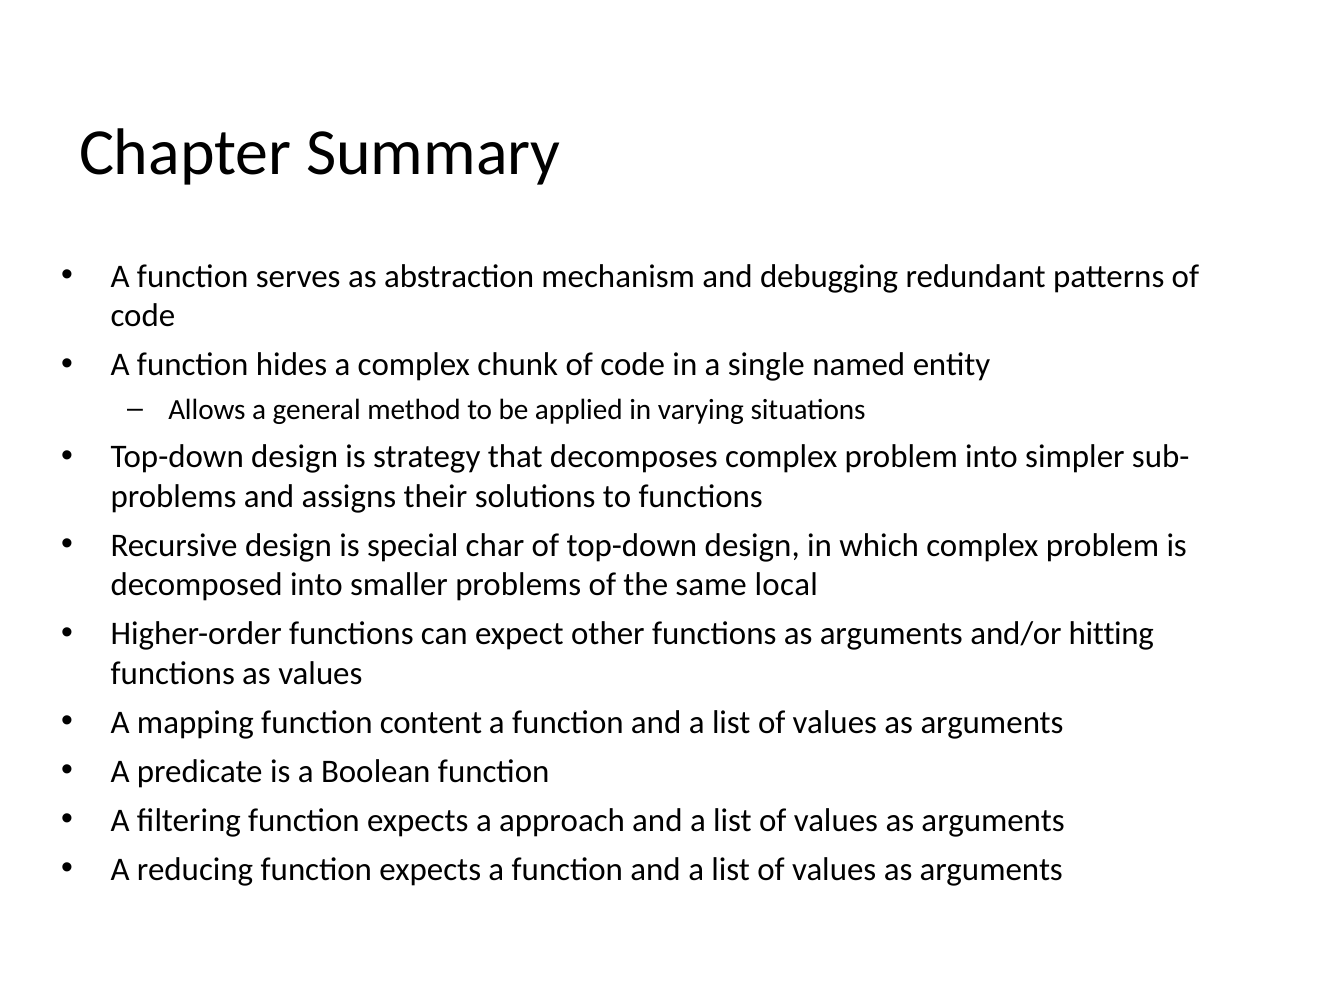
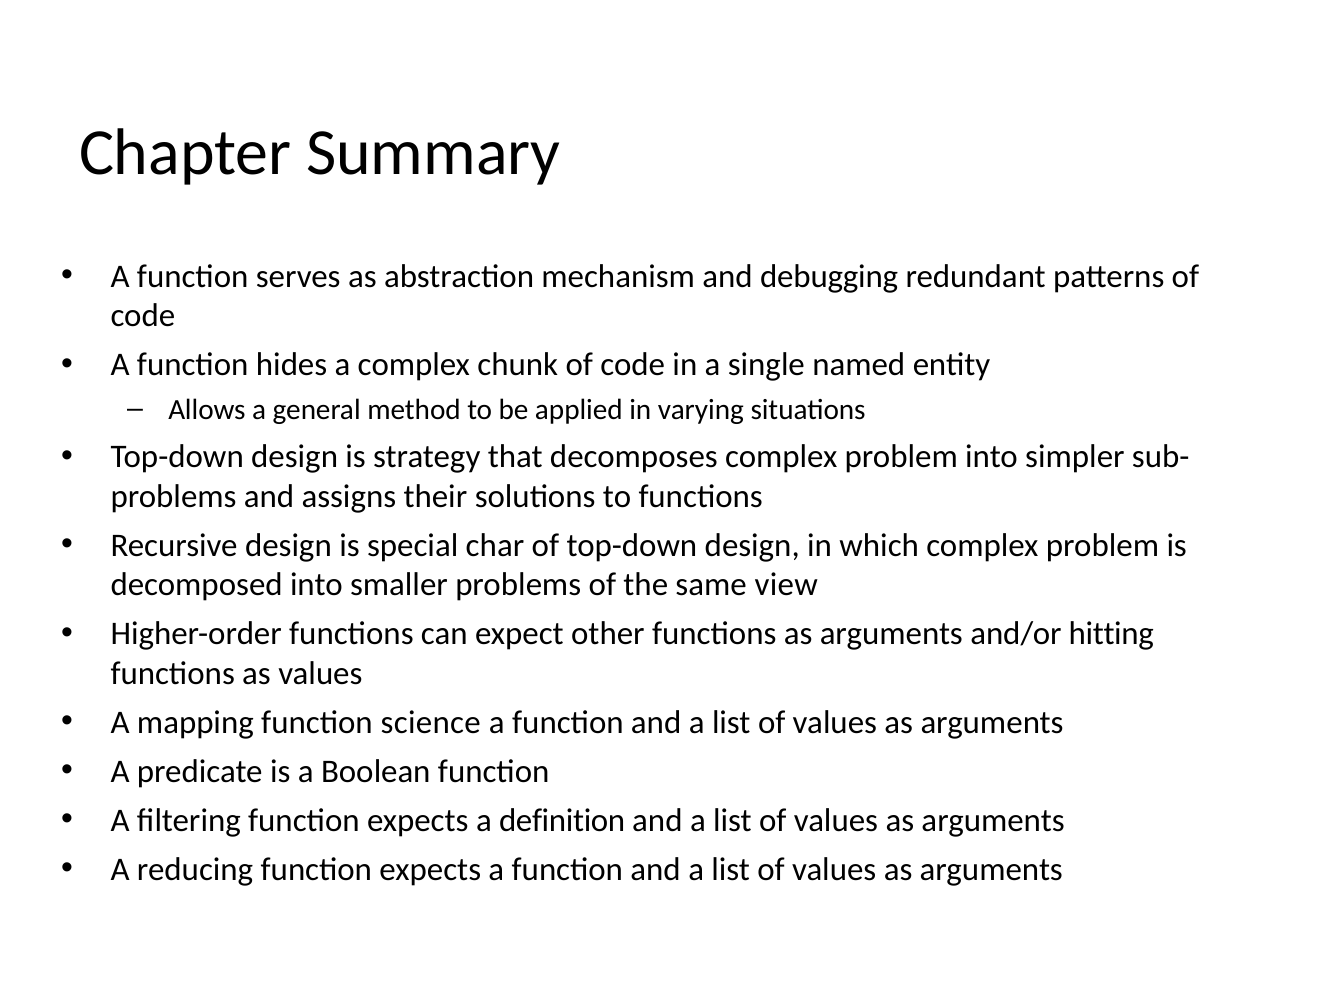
local: local -> view (786, 585)
content: content -> science (431, 722)
approach: approach -> definition (562, 820)
